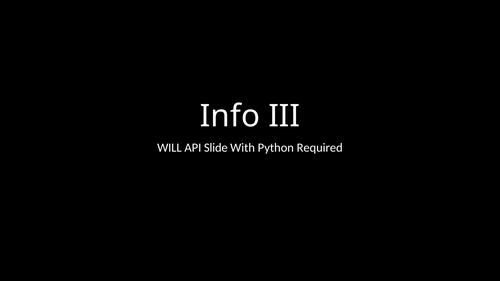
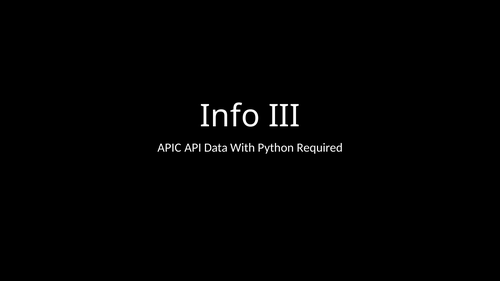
WILL: WILL -> APIC (169, 148)
Slide: Slide -> Data (216, 148)
